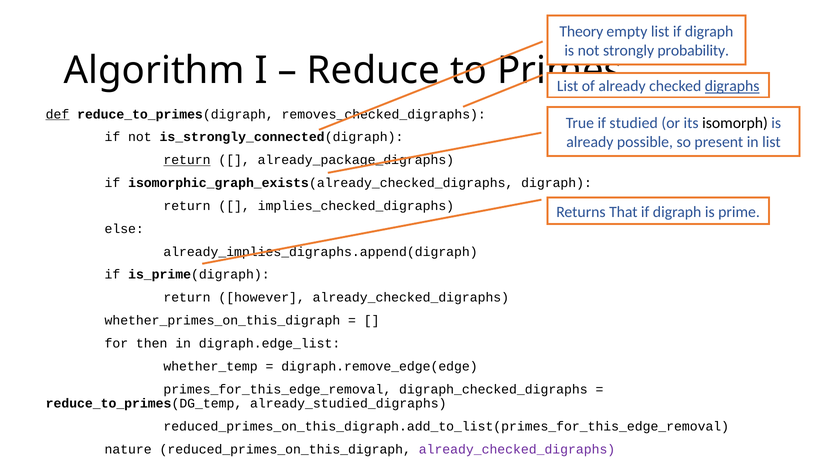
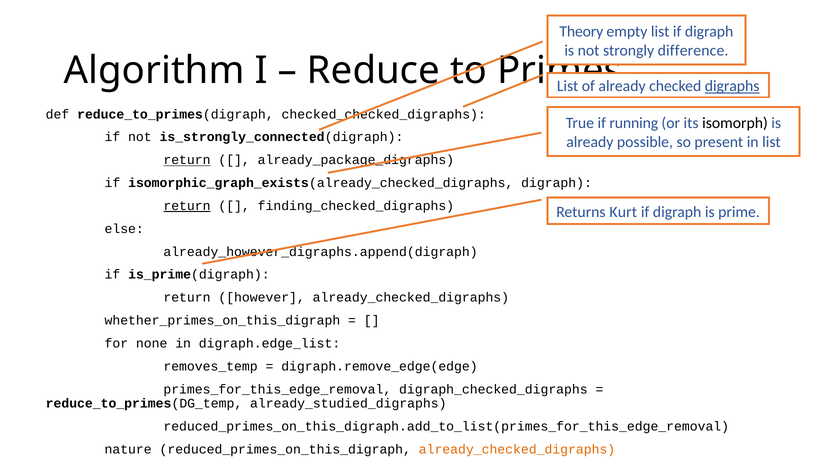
probability: probability -> difference (693, 51)
def underline: present -> none (57, 114)
removes_checked_digraphs: removes_checked_digraphs -> checked_checked_digraphs (384, 114)
studied: studied -> running (634, 123)
return underline: none -> present (187, 206)
implies_checked_digraphs: implies_checked_digraphs -> finding_checked_digraphs (356, 206)
That: That -> Kurt (623, 212)
already_implies_digraphs.append(digraph: already_implies_digraphs.append(digraph -> already_however_digraphs.append(digraph (321, 252)
then: then -> none (152, 343)
whether_temp: whether_temp -> removes_temp (211, 366)
already_checked_digraphs colour: purple -> orange (517, 449)
